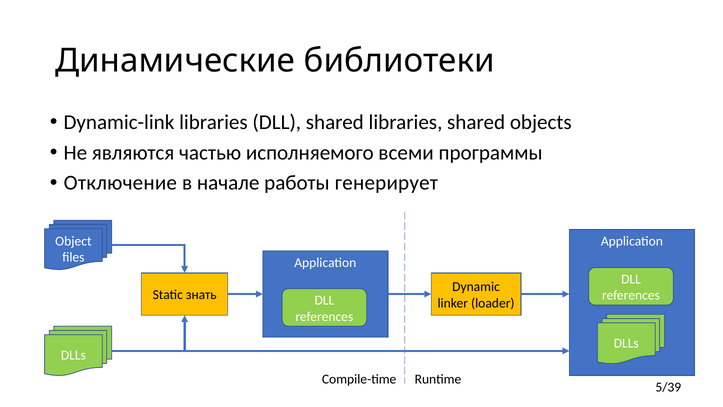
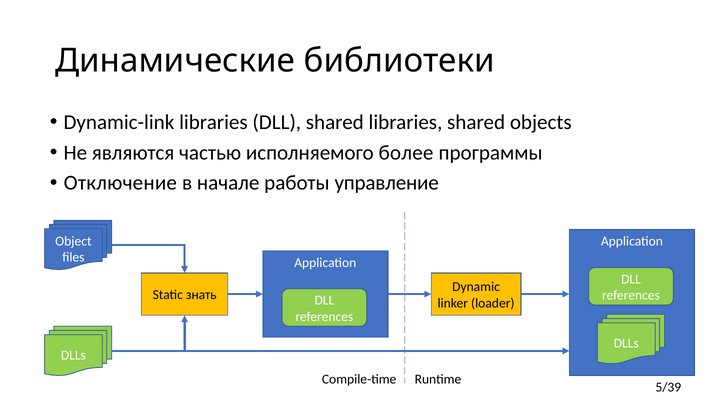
всеми: всеми -> более (406, 153)
генерирует: генерирует -> управление (387, 183)
